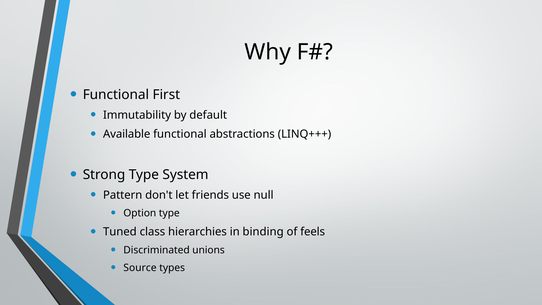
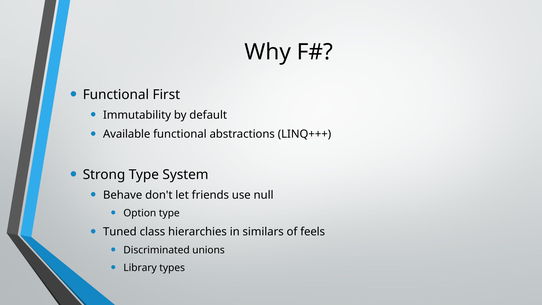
Pattern: Pattern -> Behave (123, 195)
binding: binding -> similars (263, 232)
Source: Source -> Library (140, 268)
